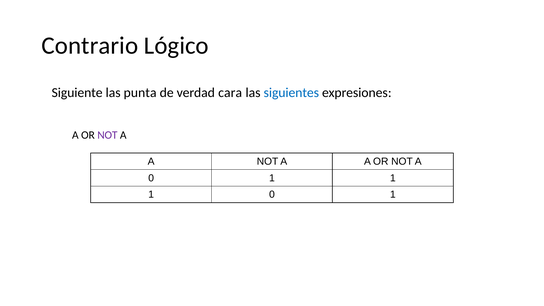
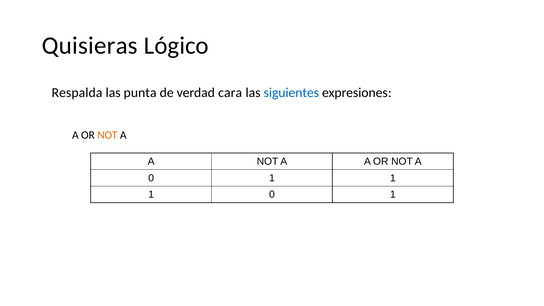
Contrario: Contrario -> Quisieras (90, 46)
Siguiente: Siguiente -> Respalda (77, 93)
NOT colour: purple -> orange (107, 135)
